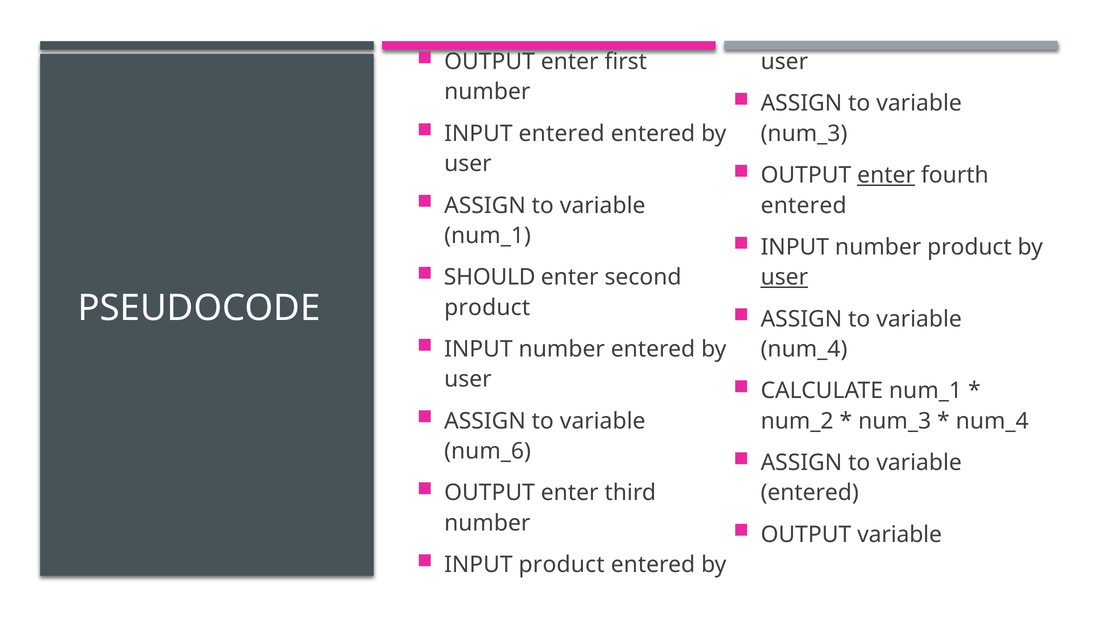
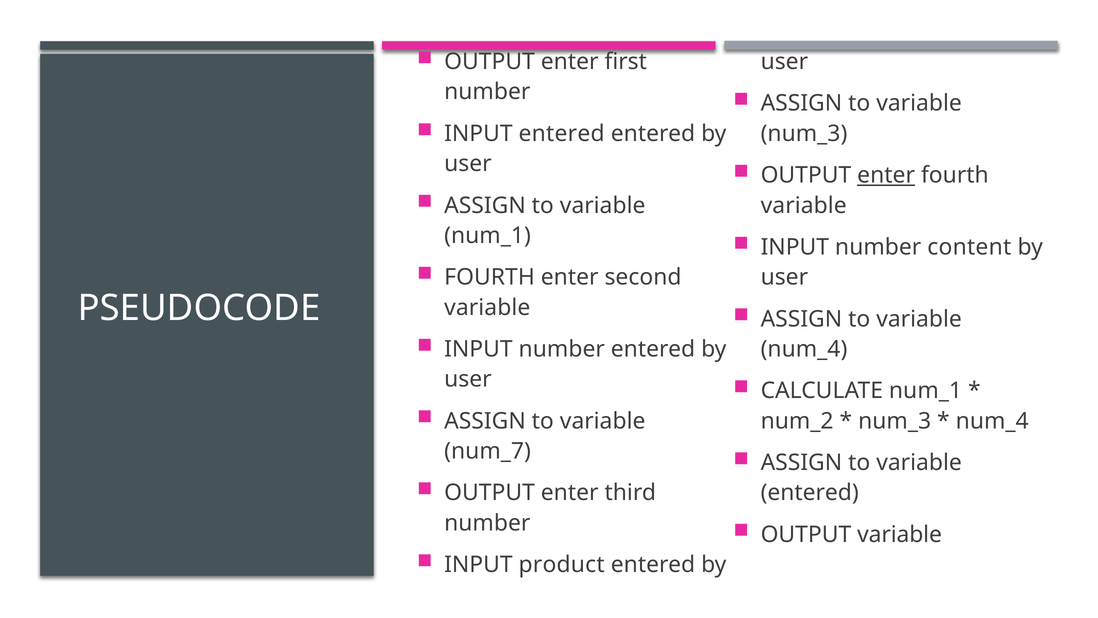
entered: entered -> variable (804, 205)
number product: product -> content (969, 247)
SHOULD: SHOULD -> FOURTH (490, 277)
user underline: present -> none (784, 277)
product: product -> variable (487, 307)
num_6: num_6 -> num_7 (488, 451)
